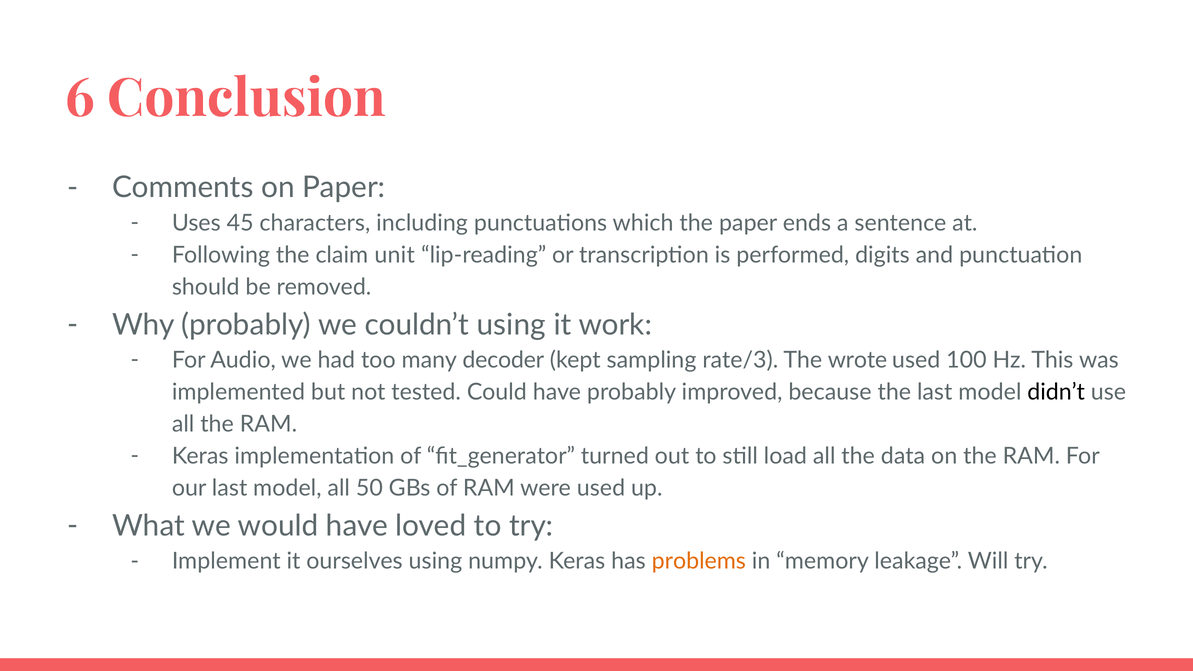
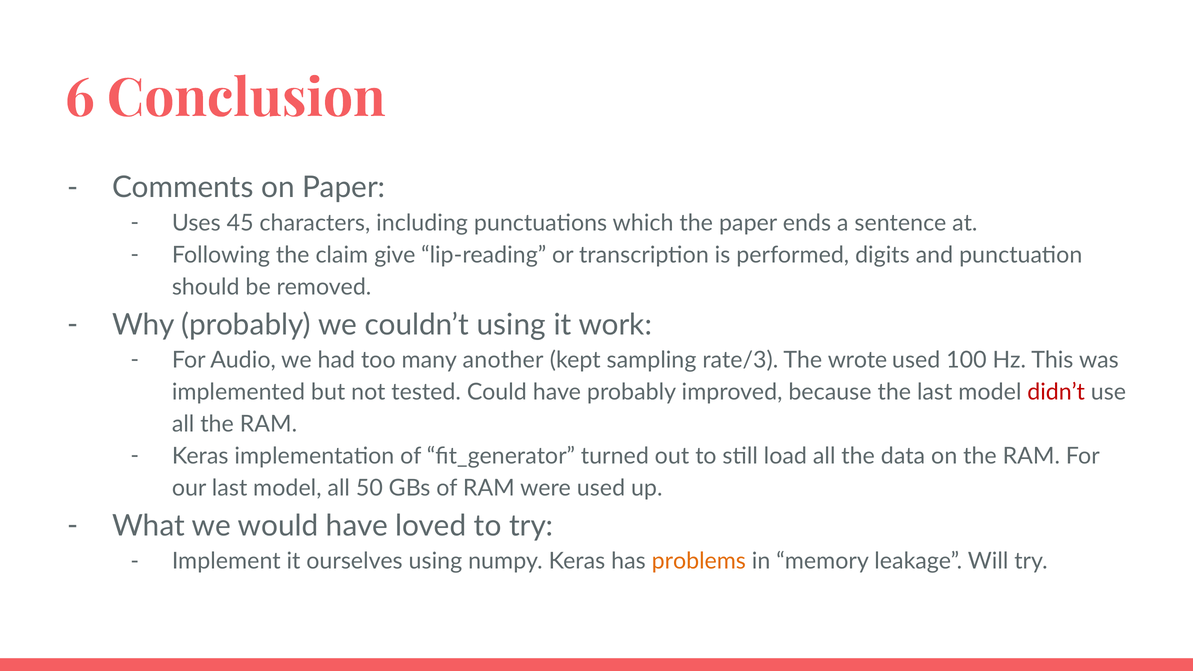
unit: unit -> give (395, 255)
decoder: decoder -> another (503, 360)
didn’t colour: black -> red (1056, 392)
